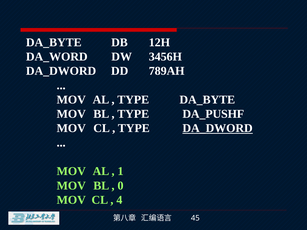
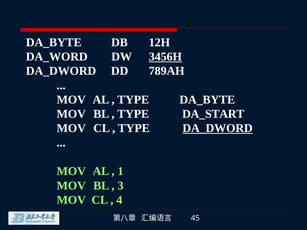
3456H underline: none -> present (165, 57)
DA_PUSHF: DA_PUSHF -> DA_START (213, 114)
0: 0 -> 3 (120, 186)
